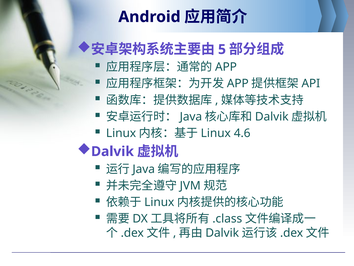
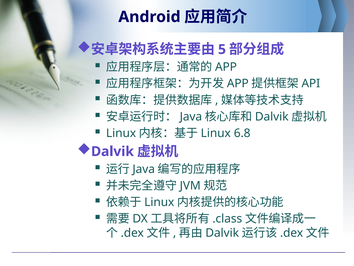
4.6: 4.6 -> 6.8 (242, 133)
